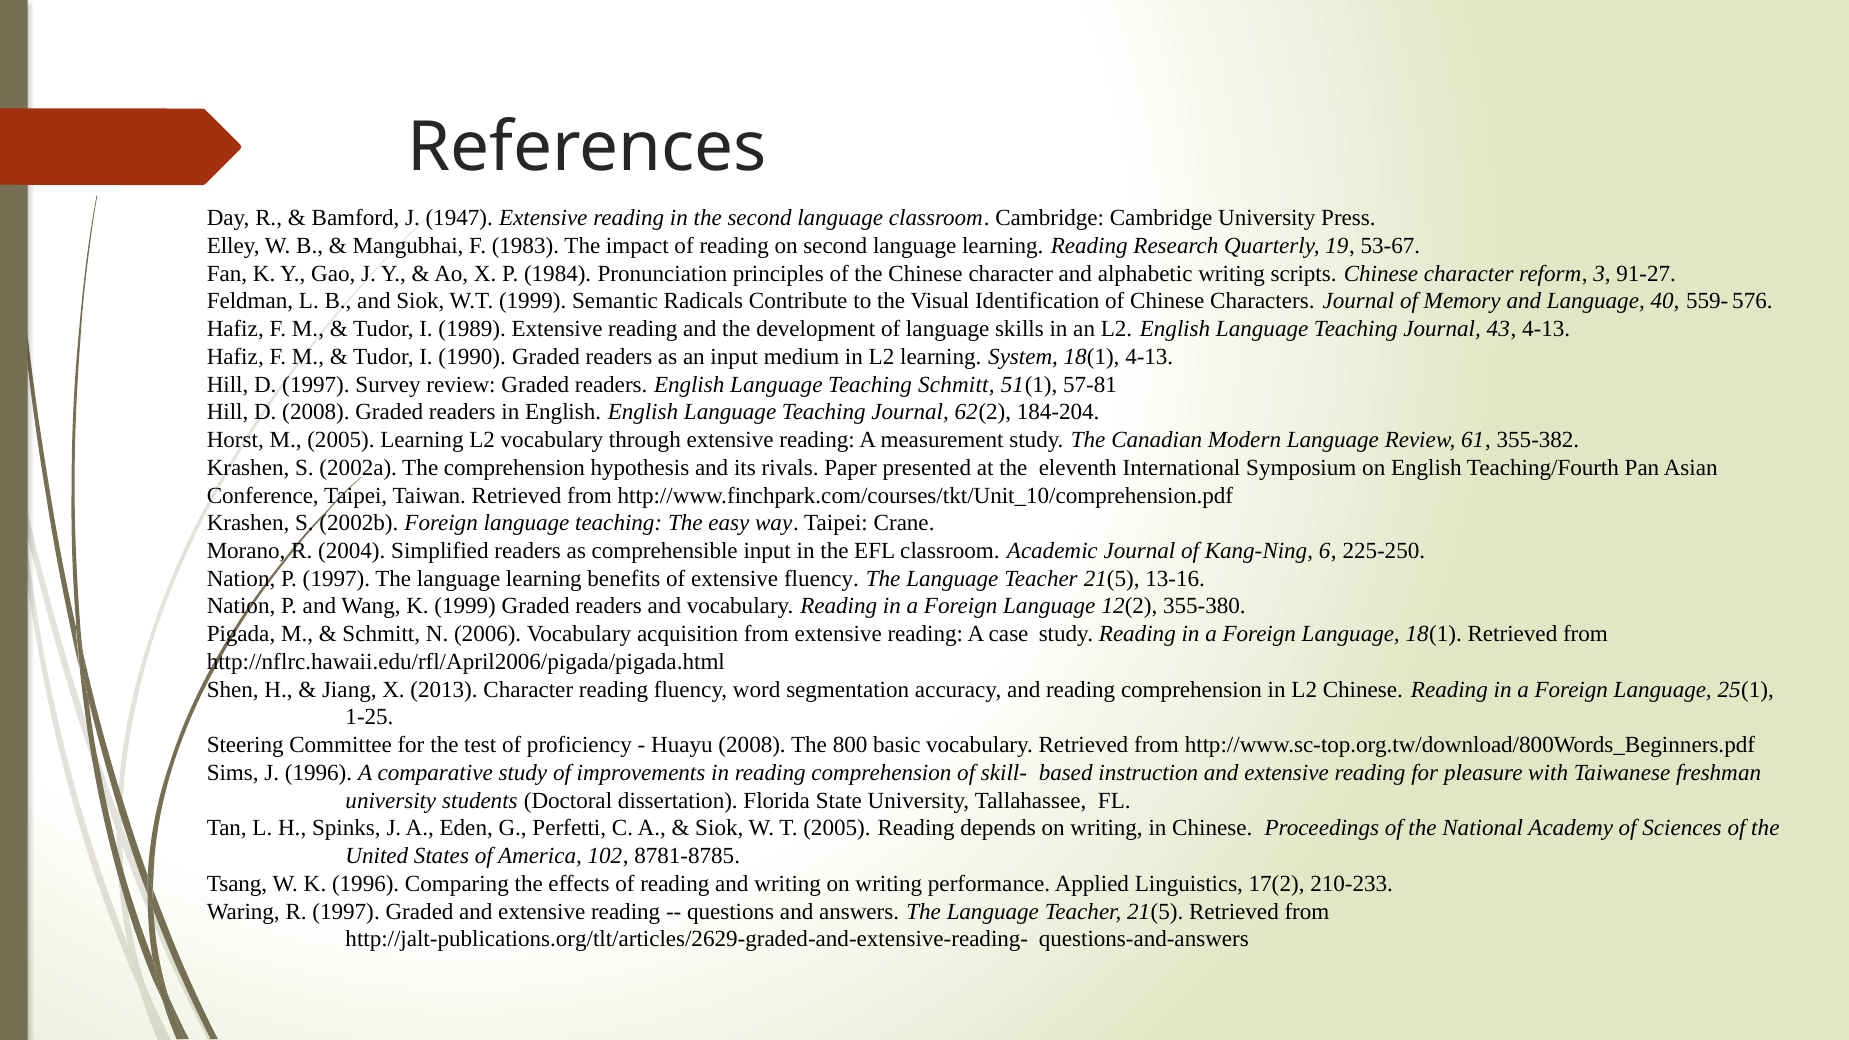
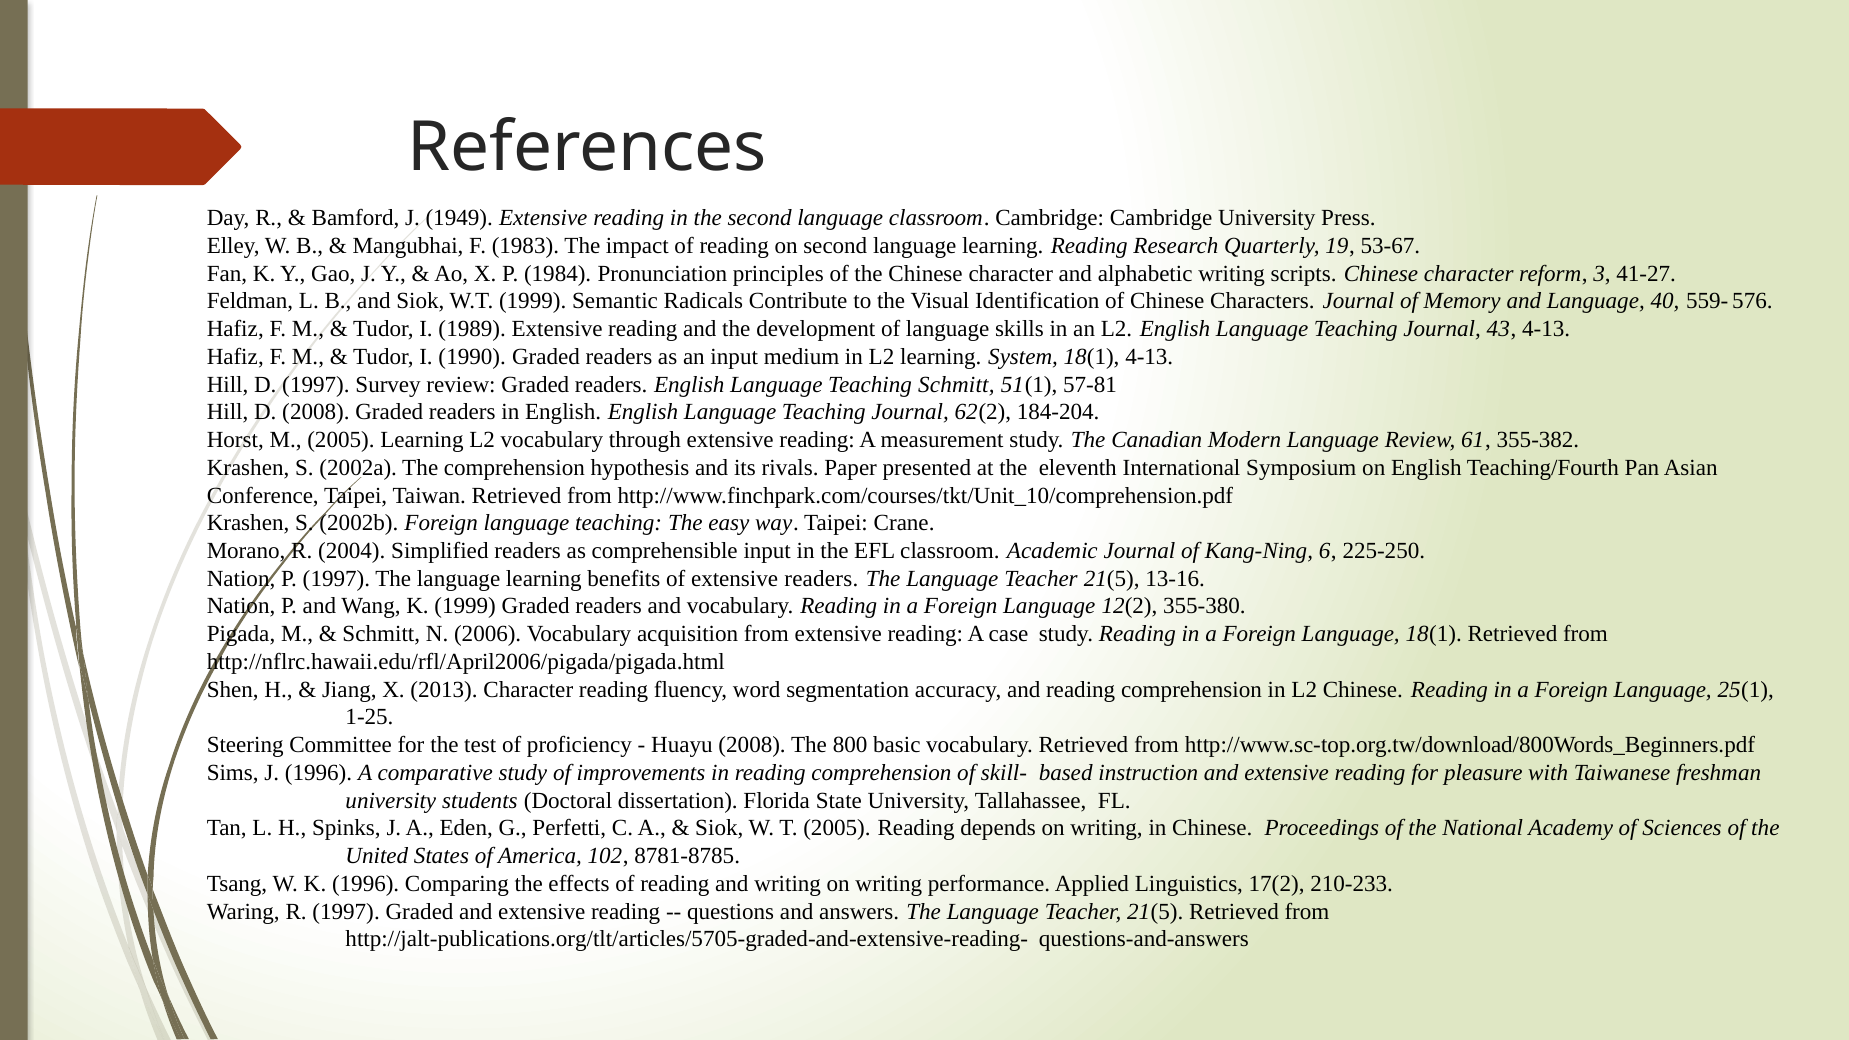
1947: 1947 -> 1949 (459, 218)
91-27: 91-27 -> 41-27 (1646, 274)
extensive fluency: fluency -> readers (821, 579)
http://jalt-publications.org/tlt/articles/2629-graded-and-extensive-reading-: http://jalt-publications.org/tlt/articles/2629-graded-and-extensive-reading- -> http://jalt-publications.org/tlt/articles/5705-graded-and-extensive-reading- (687, 939)
